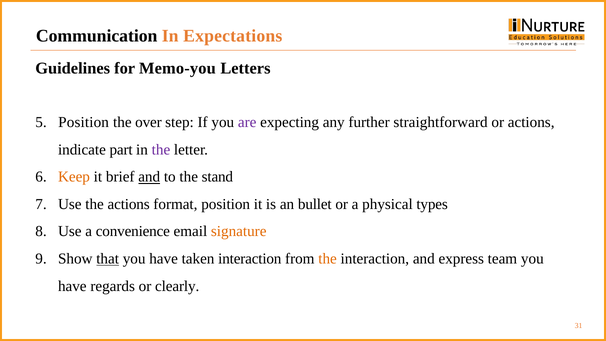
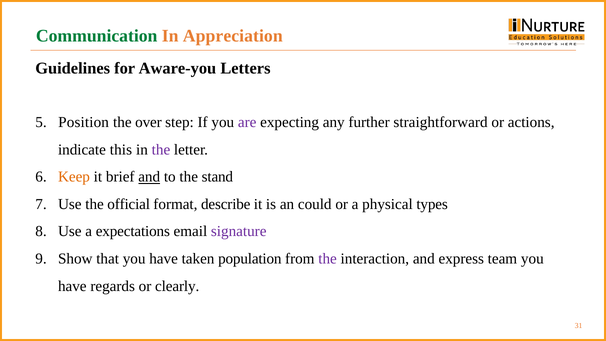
Communication colour: black -> green (97, 36)
Expectations: Expectations -> Appreciation (233, 36)
Memo-you: Memo-you -> Aware-you (177, 69)
part: part -> this (121, 150)
the actions: actions -> official (129, 204)
format position: position -> describe (226, 204)
bullet: bullet -> could (315, 204)
convenience: convenience -> expectations (133, 231)
signature colour: orange -> purple (239, 231)
that underline: present -> none (108, 259)
taken interaction: interaction -> population (250, 259)
the colour: orange -> purple (328, 259)
